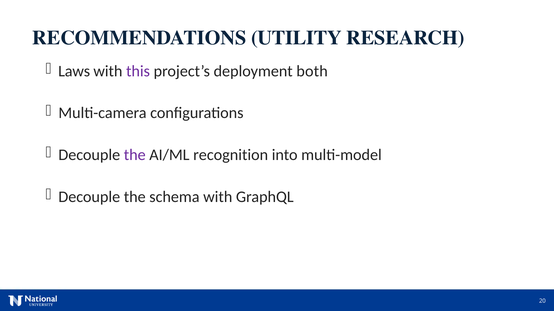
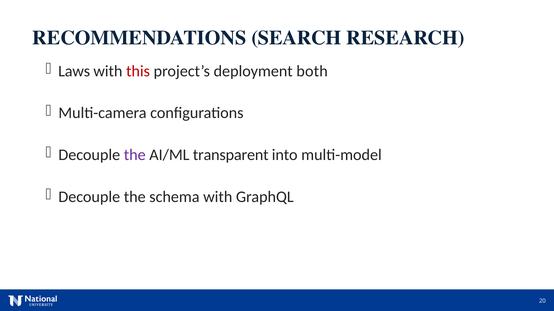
UTILITY: UTILITY -> SEARCH (296, 38)
this colour: purple -> red (138, 71)
recognition: recognition -> transparent (231, 155)
